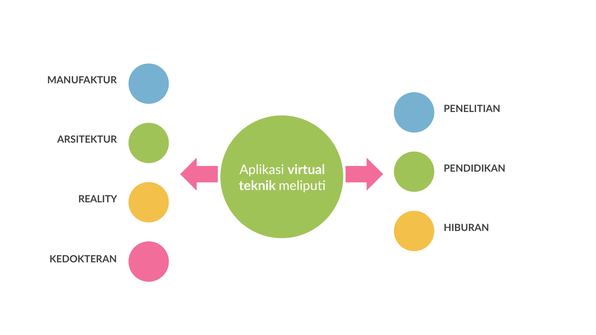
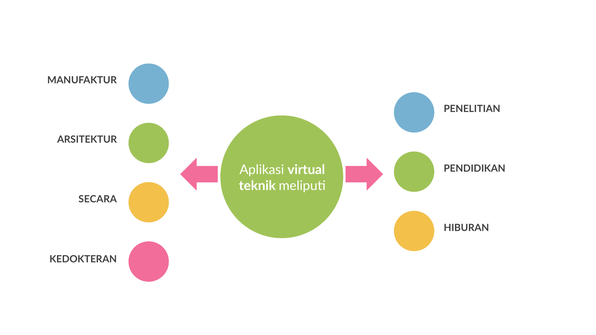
REALITY: REALITY -> SECARA (98, 199)
